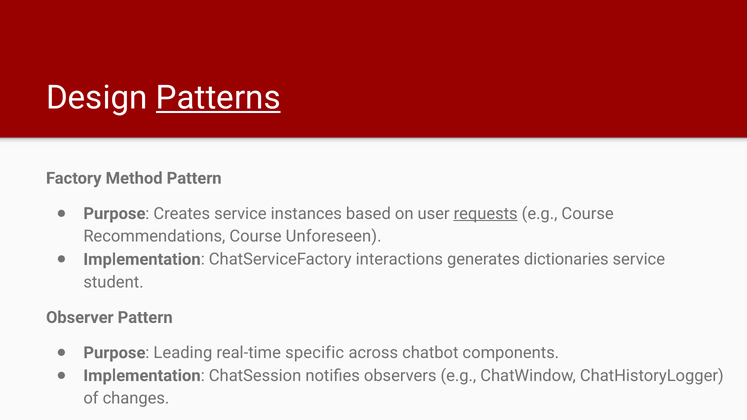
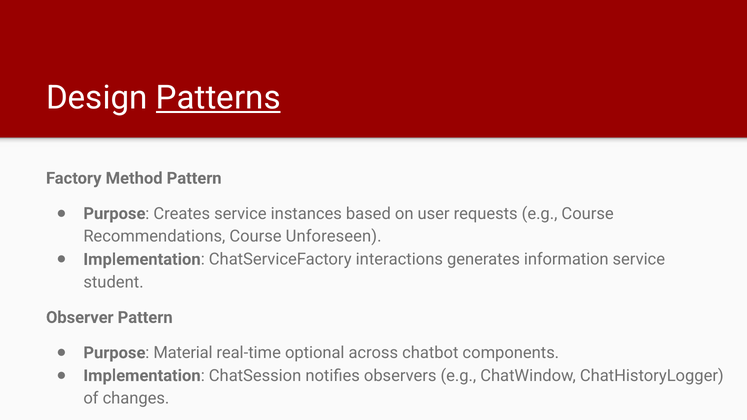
requests underline: present -> none (486, 214)
dictionaries: dictionaries -> information (566, 259)
Leading: Leading -> Material (183, 353)
specific: specific -> optional (315, 353)
